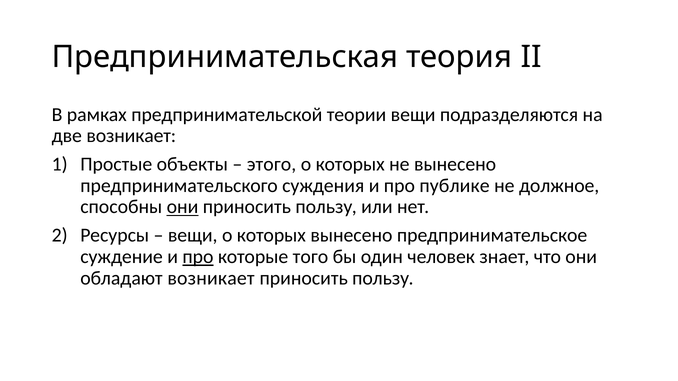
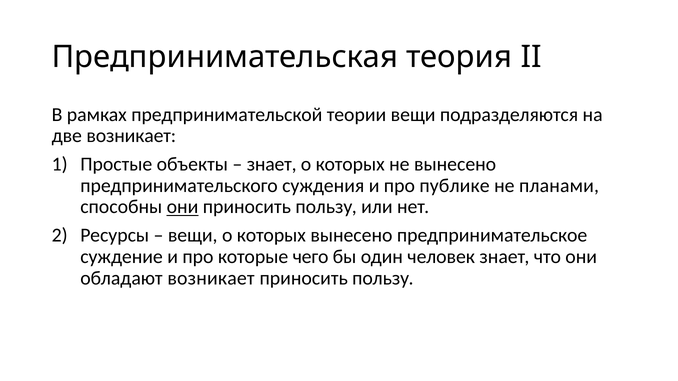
этого: этого -> знает (272, 164)
должное: должное -> планами (559, 186)
про underline: present -> none (198, 257)
того: того -> чего (311, 257)
